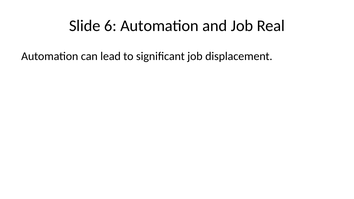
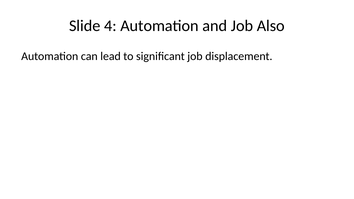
6: 6 -> 4 (110, 26)
Real: Real -> Also (271, 26)
